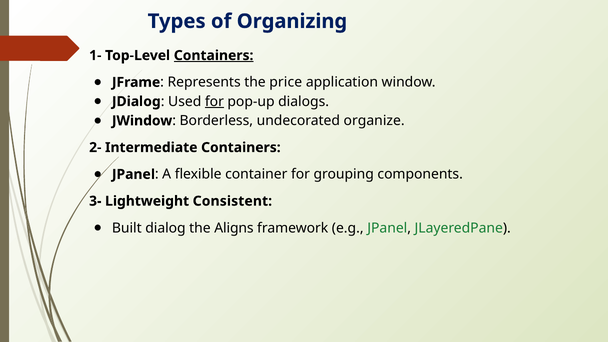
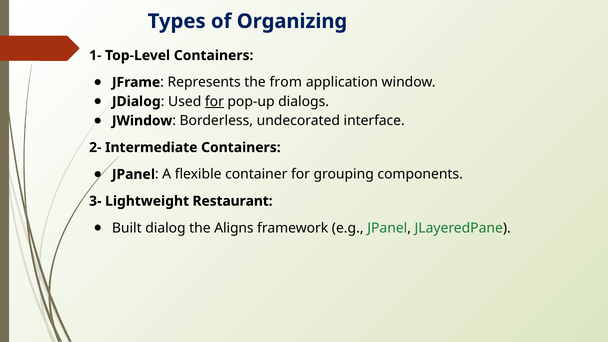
Containers underline: present -> none (214, 55)
price: price -> from (286, 82)
organize: organize -> interface (374, 121)
Consistent: Consistent -> Restaurant (233, 201)
